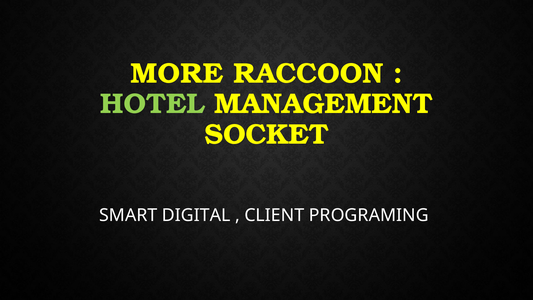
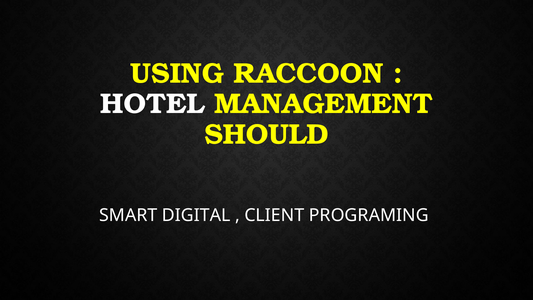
MORE: MORE -> USING (177, 73)
HOTEL colour: light green -> white (152, 104)
SOCKET: SOCKET -> SHOULD (267, 134)
